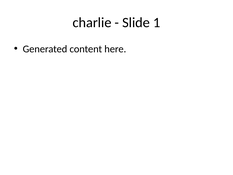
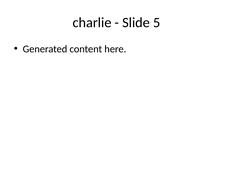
1: 1 -> 5 (157, 23)
